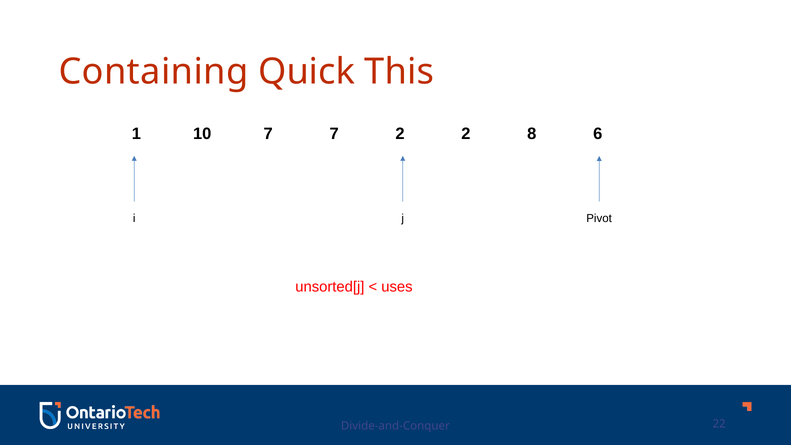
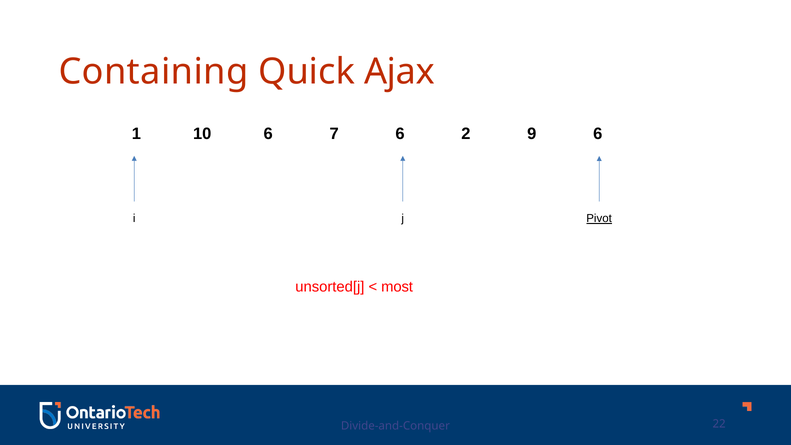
This: This -> Ajax (400, 72)
10 7: 7 -> 6 (268, 134)
7 2: 2 -> 6 (400, 134)
8: 8 -> 9 (532, 134)
Pivot underline: none -> present (599, 219)
uses: uses -> most (397, 287)
